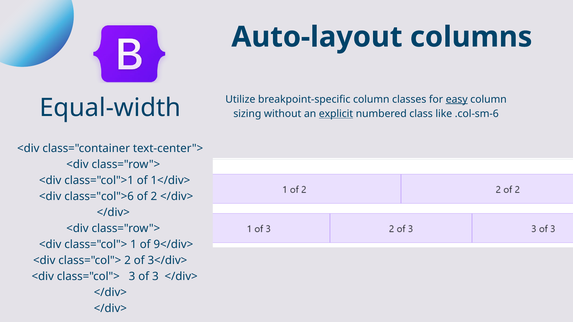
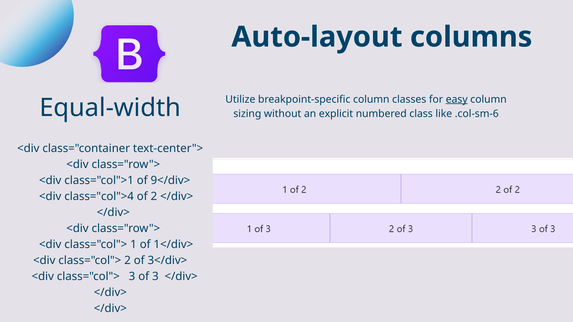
explicit underline: present -> none (336, 114)
1</div>: 1</div> -> 9</div> (170, 181)
class="col">6: class="col">6 -> class="col">4 (99, 197)
9</div>: 9</div> -> 1</div> (173, 245)
